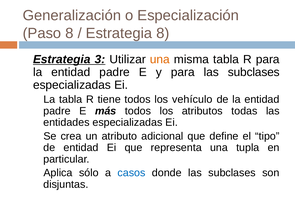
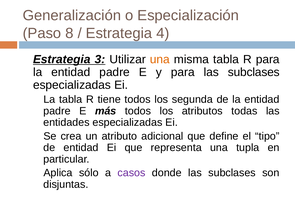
Estrategia 8: 8 -> 4 (163, 33)
vehículo: vehículo -> segunda (192, 100)
casos colour: blue -> purple (132, 173)
